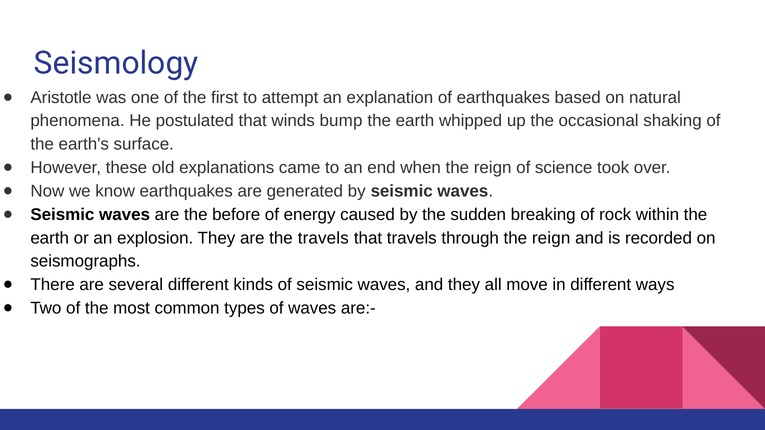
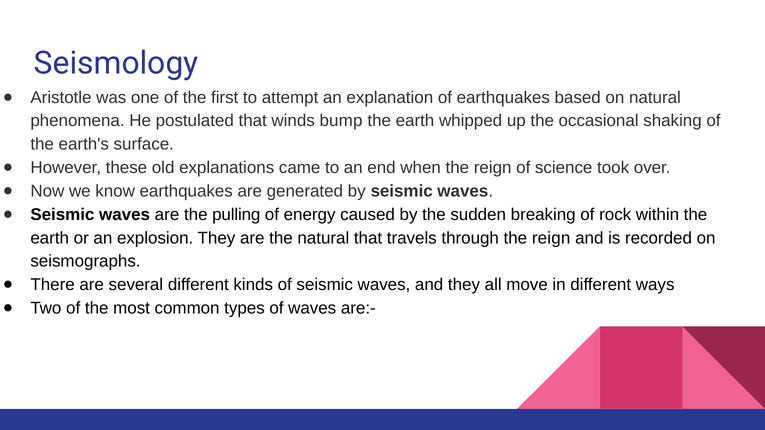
before: before -> pulling (236, 215)
the travels: travels -> natural (323, 238)
